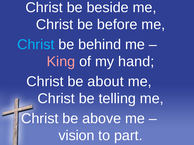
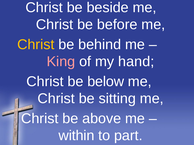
Christ colour: light blue -> yellow (36, 45)
about: about -> below (106, 82)
telling: telling -> sitting (117, 99)
vision: vision -> within (76, 136)
